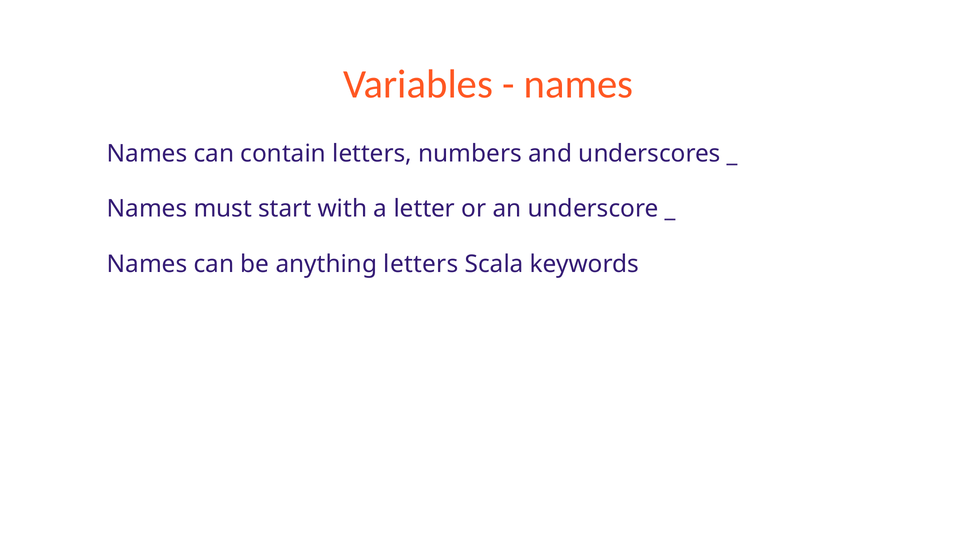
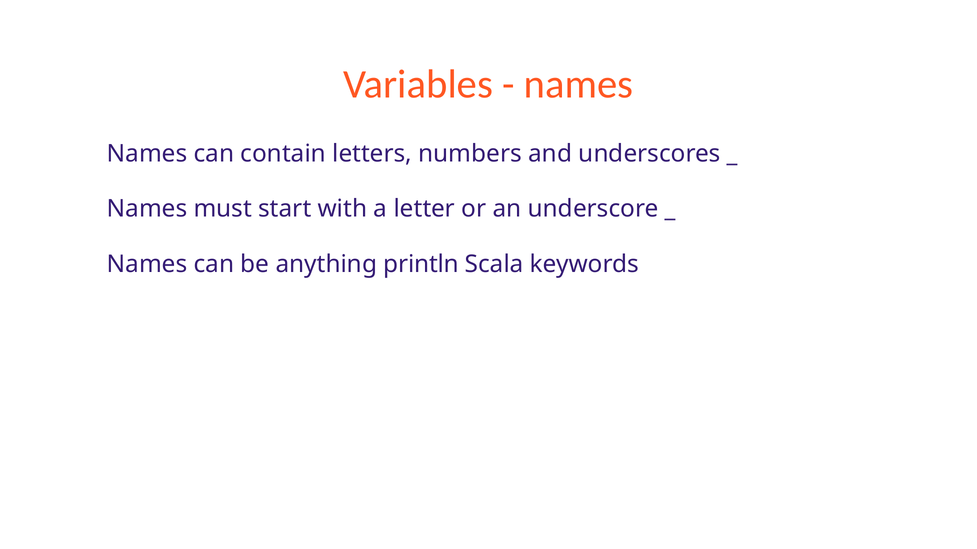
anything letters: letters -> println (421, 264)
